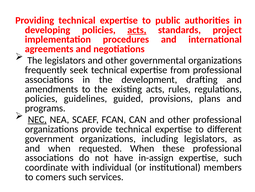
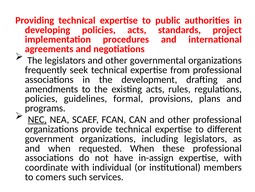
acts underline: present -> none (137, 30)
guided: guided -> formal (128, 98)
expertise such: such -> with (233, 157)
